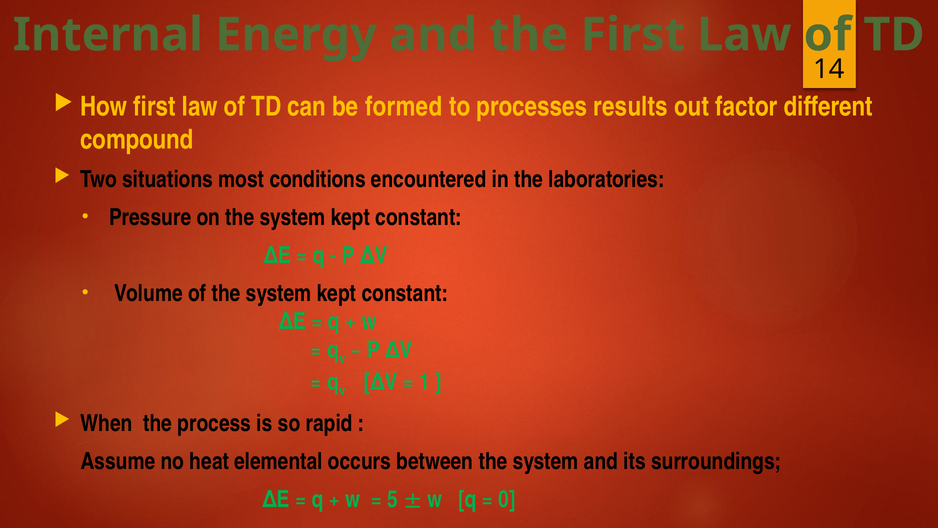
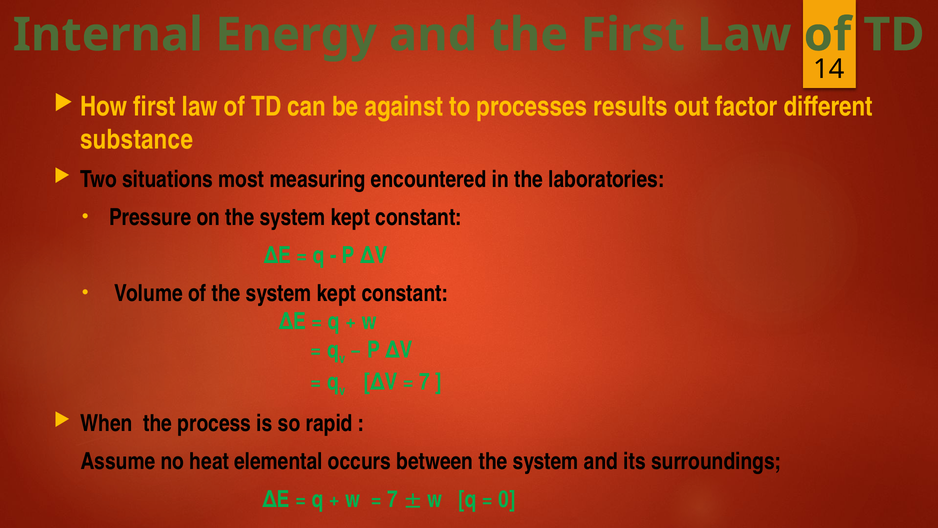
formed: formed -> against (404, 107)
compound: compound -> substance (137, 139)
conditions: conditions -> measuring (318, 179)
1: 1 -> 7 (425, 382)
5: 5 -> 7 (393, 499)
